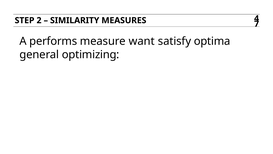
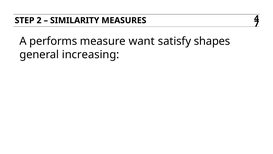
optima: optima -> shapes (212, 41)
optimizing: optimizing -> increasing (91, 54)
